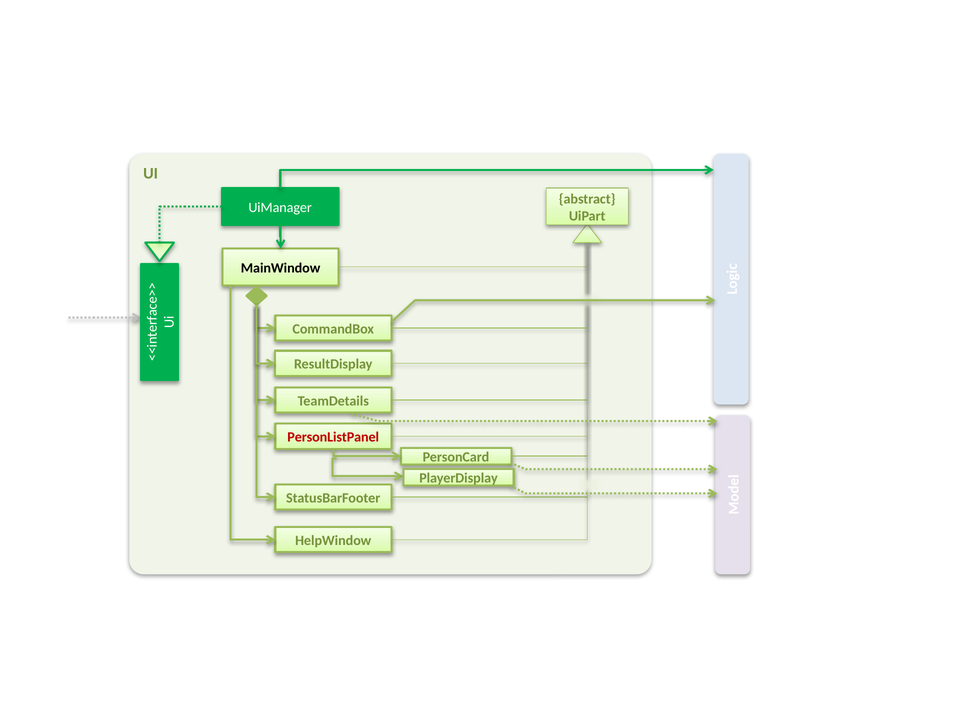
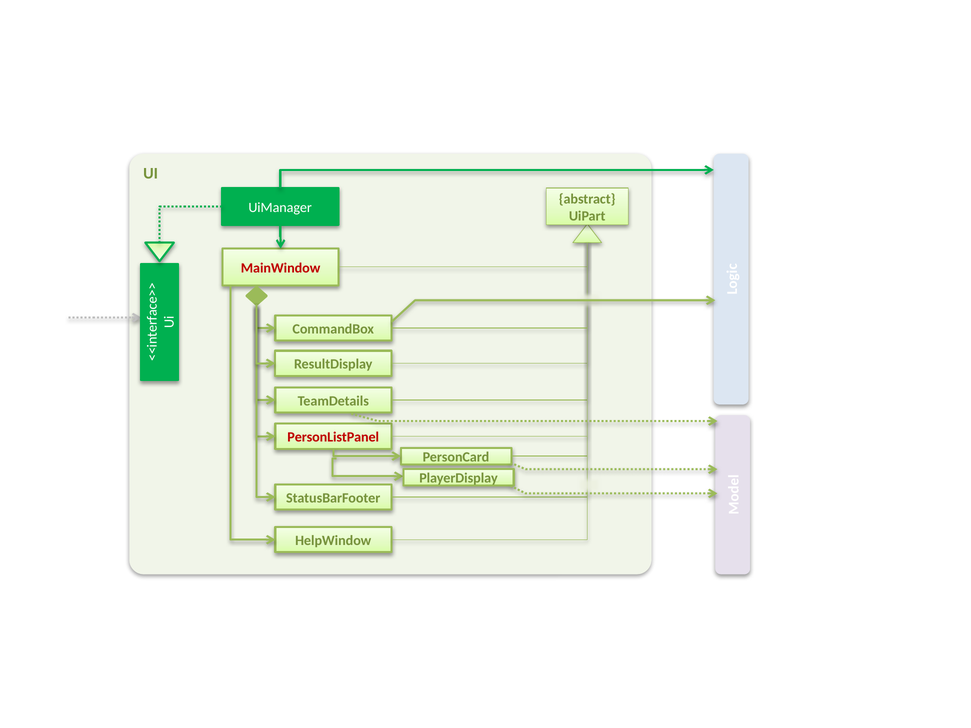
MainWindow colour: black -> red (281, 268)
